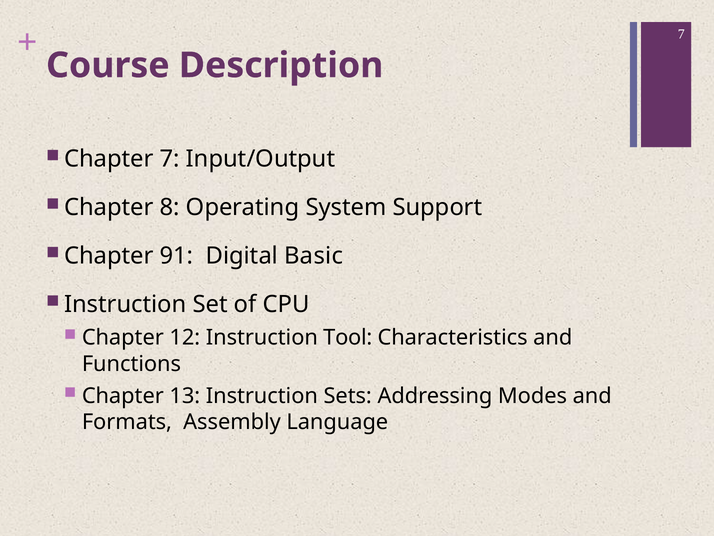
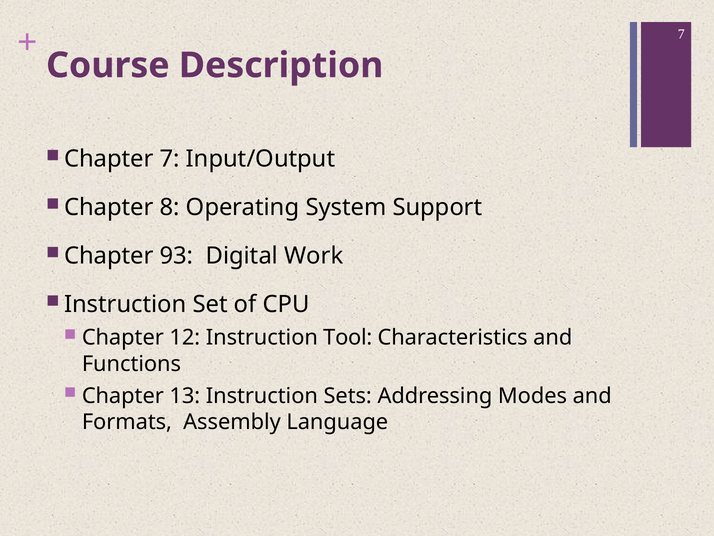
91: 91 -> 93 (177, 256)
Basic: Basic -> Work (314, 256)
